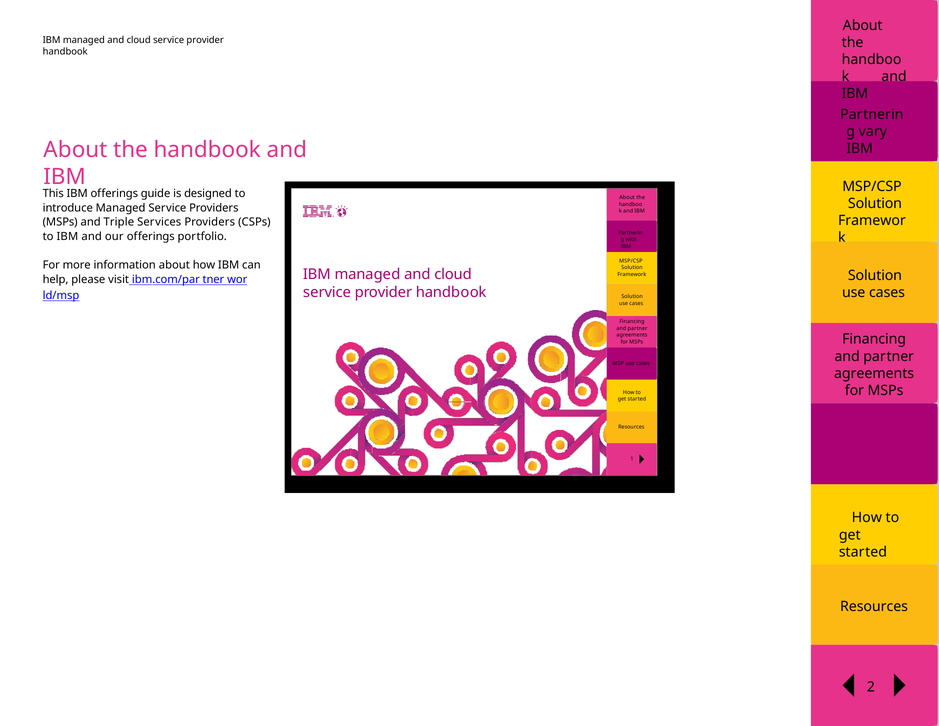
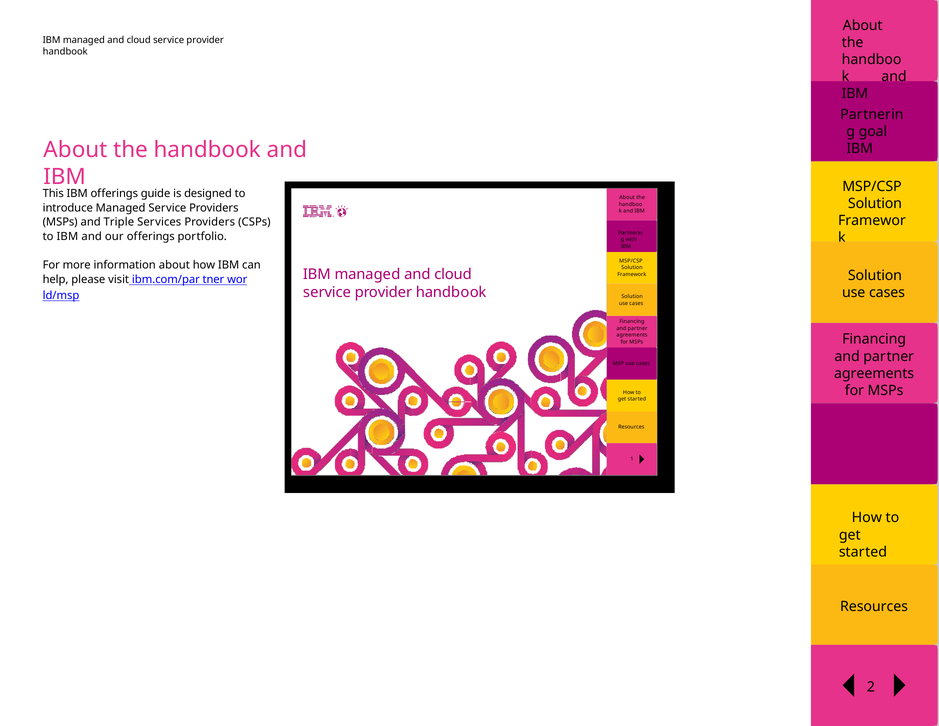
vary: vary -> goal (873, 132)
